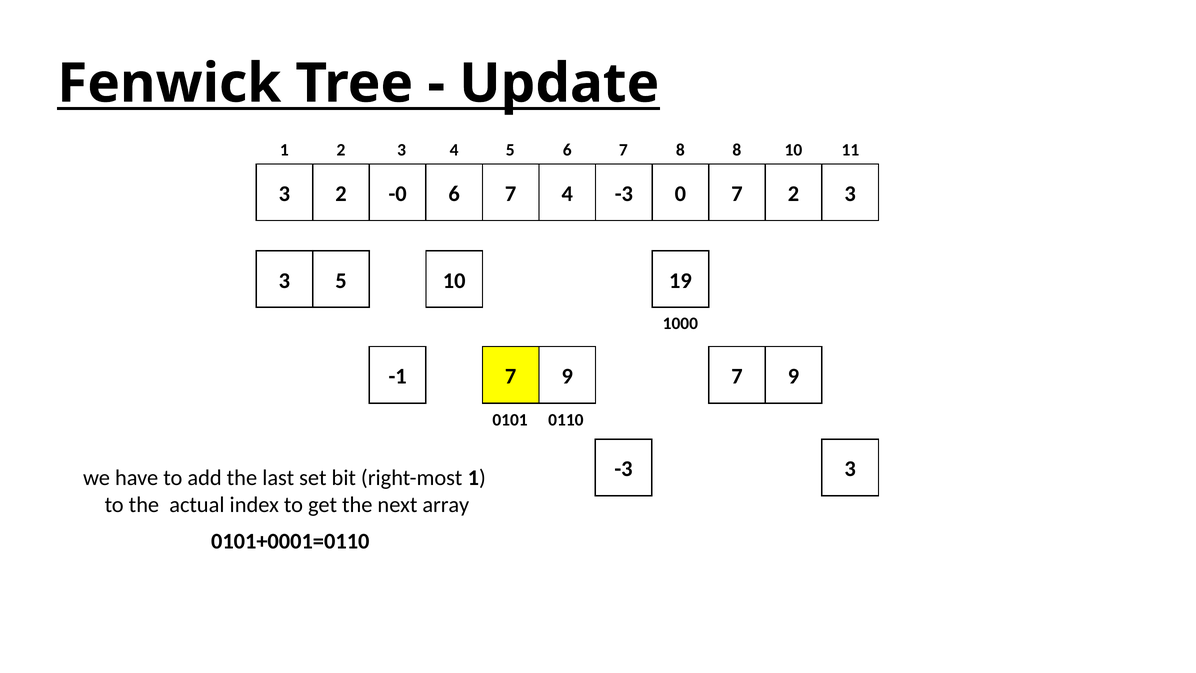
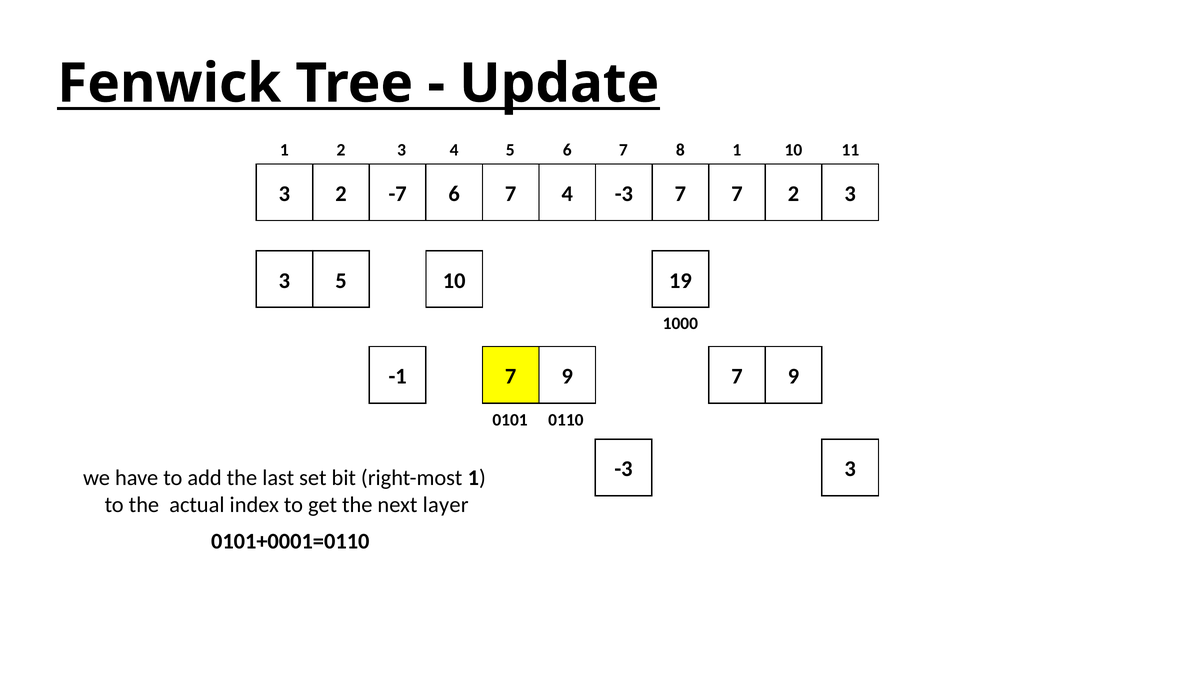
8 8: 8 -> 1 (737, 150)
-0: -0 -> -7 (398, 194)
-3 0: 0 -> 7 (680, 194)
array: array -> layer (446, 505)
